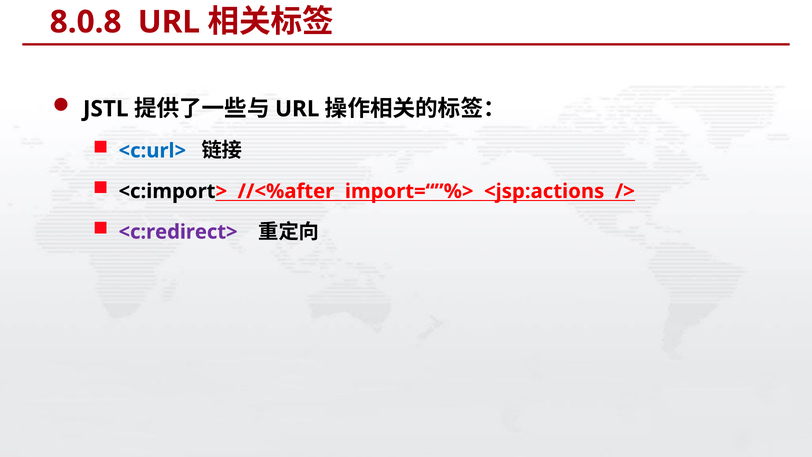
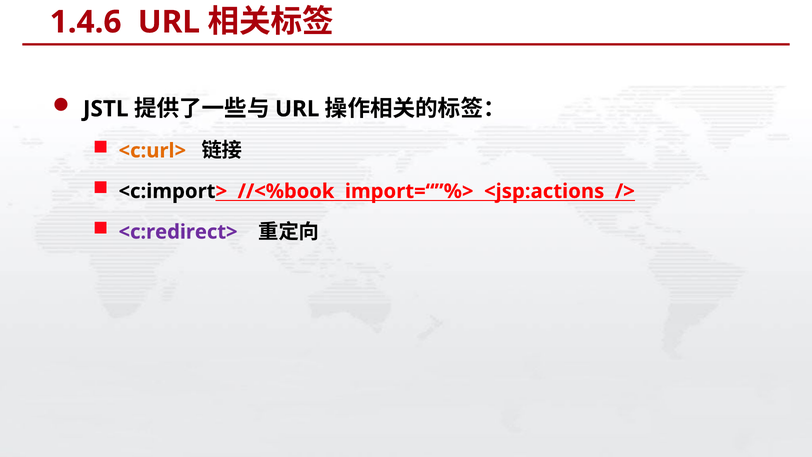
8.0.8: 8.0.8 -> 1.4.6 (86, 22)
<c:url> colour: blue -> orange (152, 151)
//<%after: //<%after -> //<%book (286, 191)
